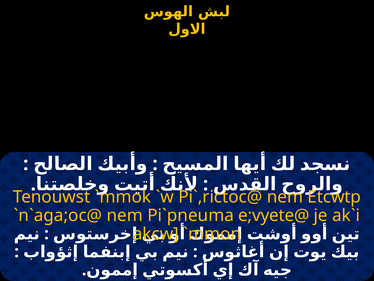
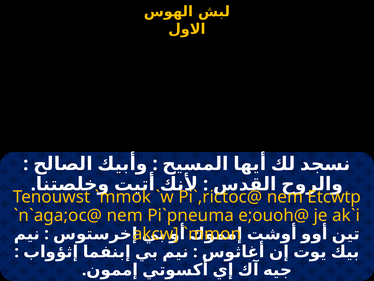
e;vyete@: e;vyete@ -> e;ouoh@ (274, 215)
